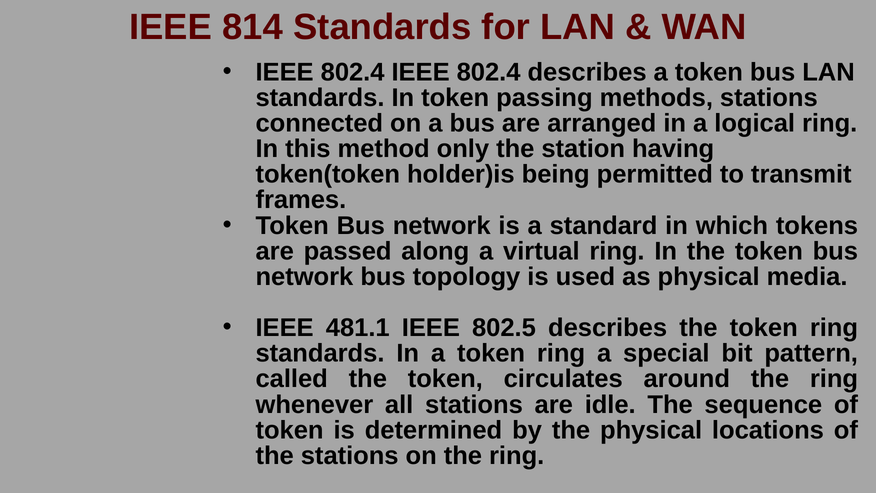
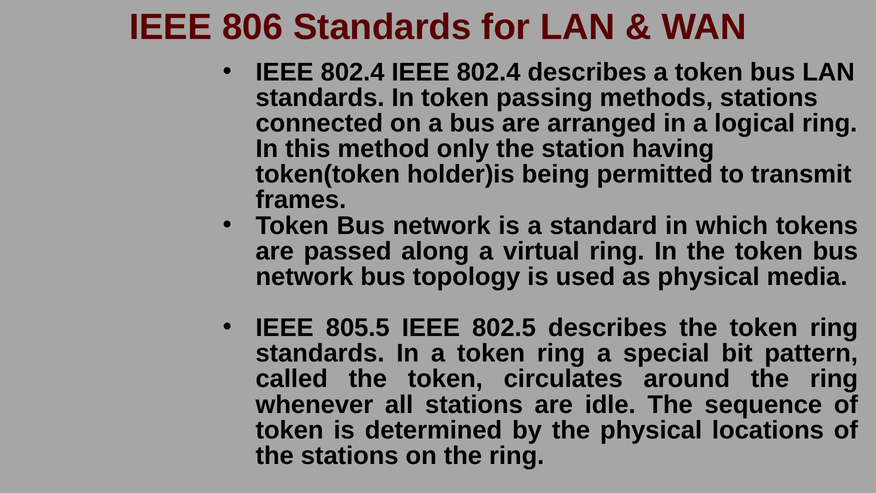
814: 814 -> 806 (253, 27)
481.1: 481.1 -> 805.5 (358, 328)
